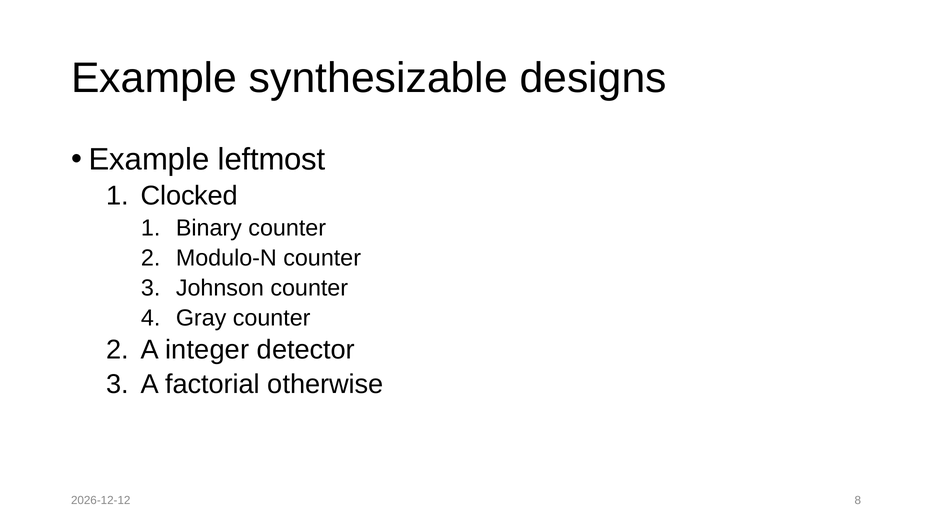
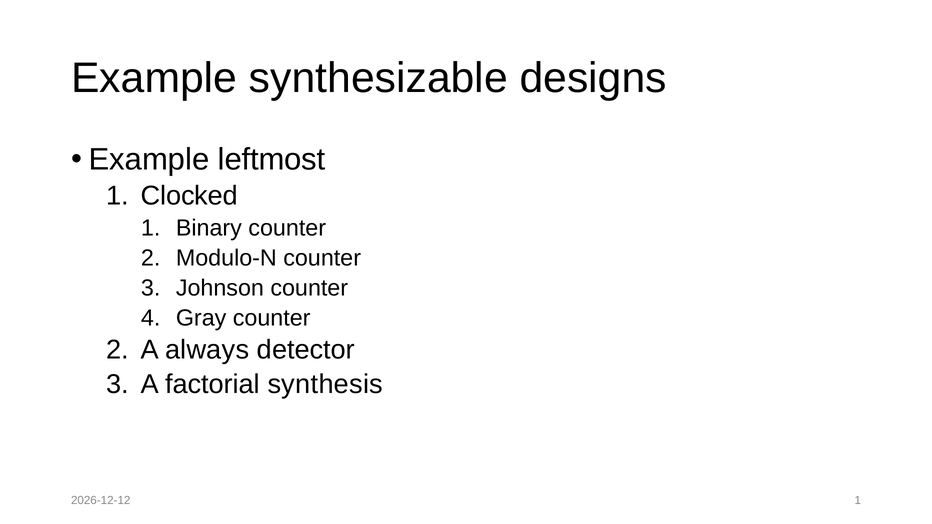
integer: integer -> always (207, 350)
otherwise: otherwise -> synthesis (325, 384)
8: 8 -> 1 (858, 501)
